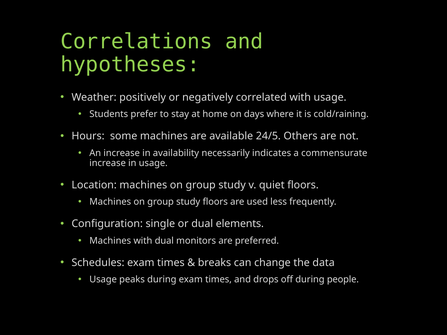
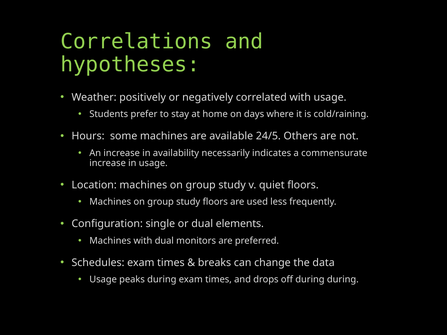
during people: people -> during (343, 280)
